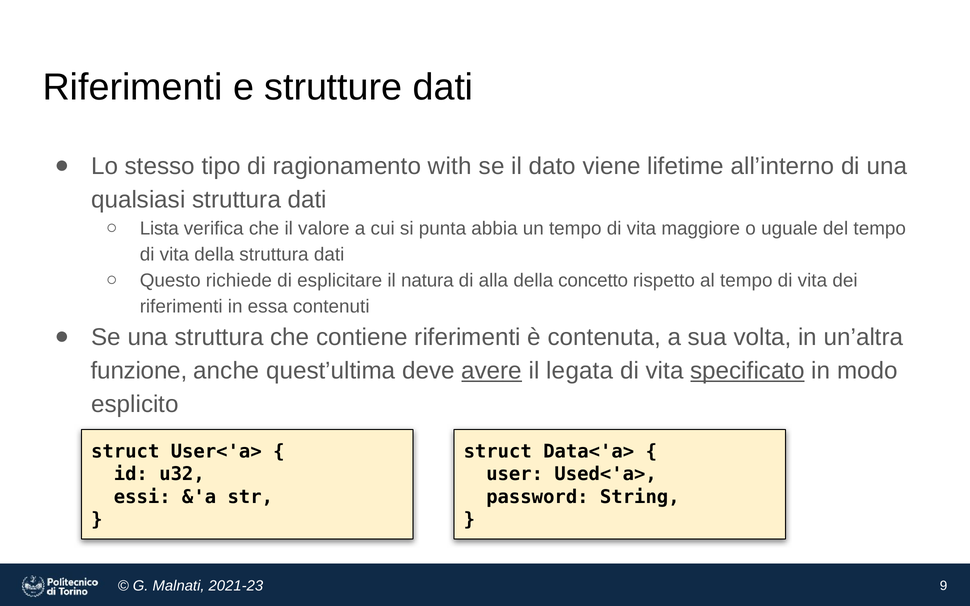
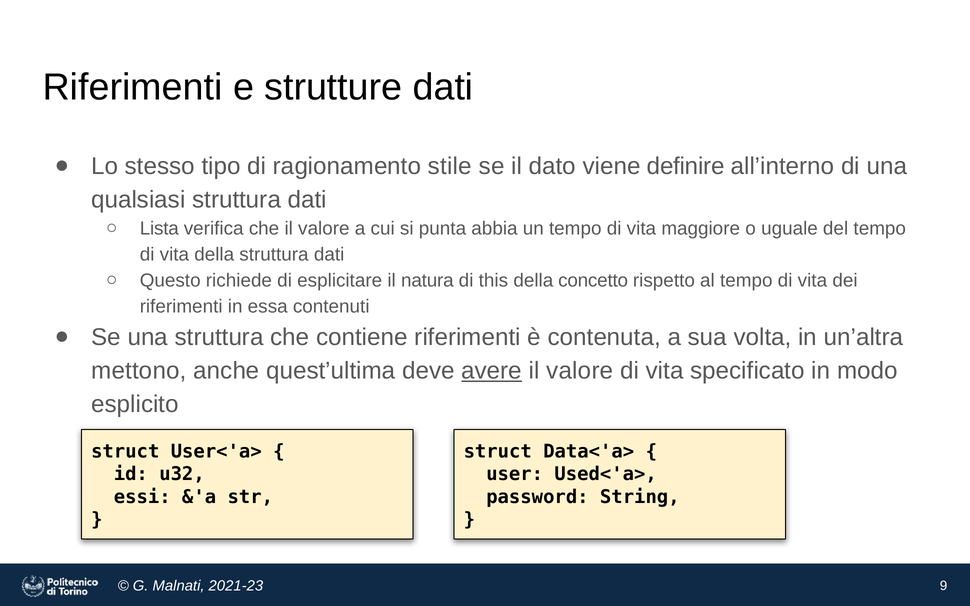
with: with -> stile (450, 166)
lifetime: lifetime -> definire (686, 166)
alla: alla -> this (493, 281)
funzione: funzione -> mettono (139, 371)
legata: legata -> valore (580, 371)
specificato underline: present -> none (747, 371)
